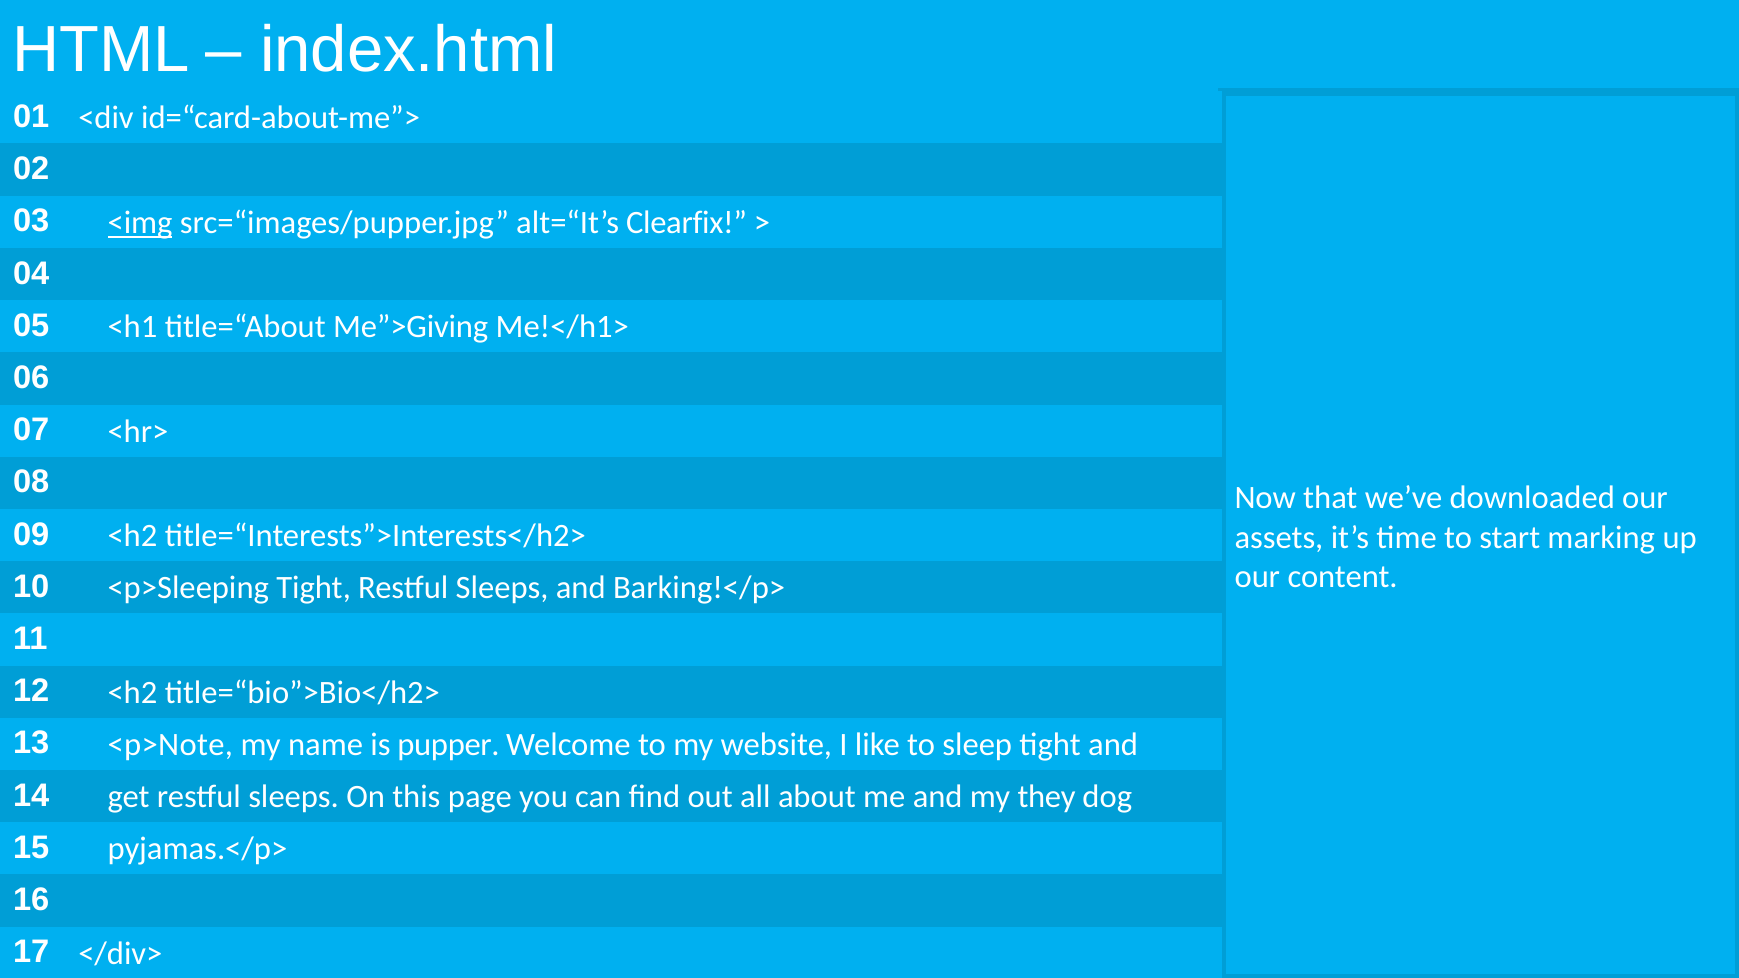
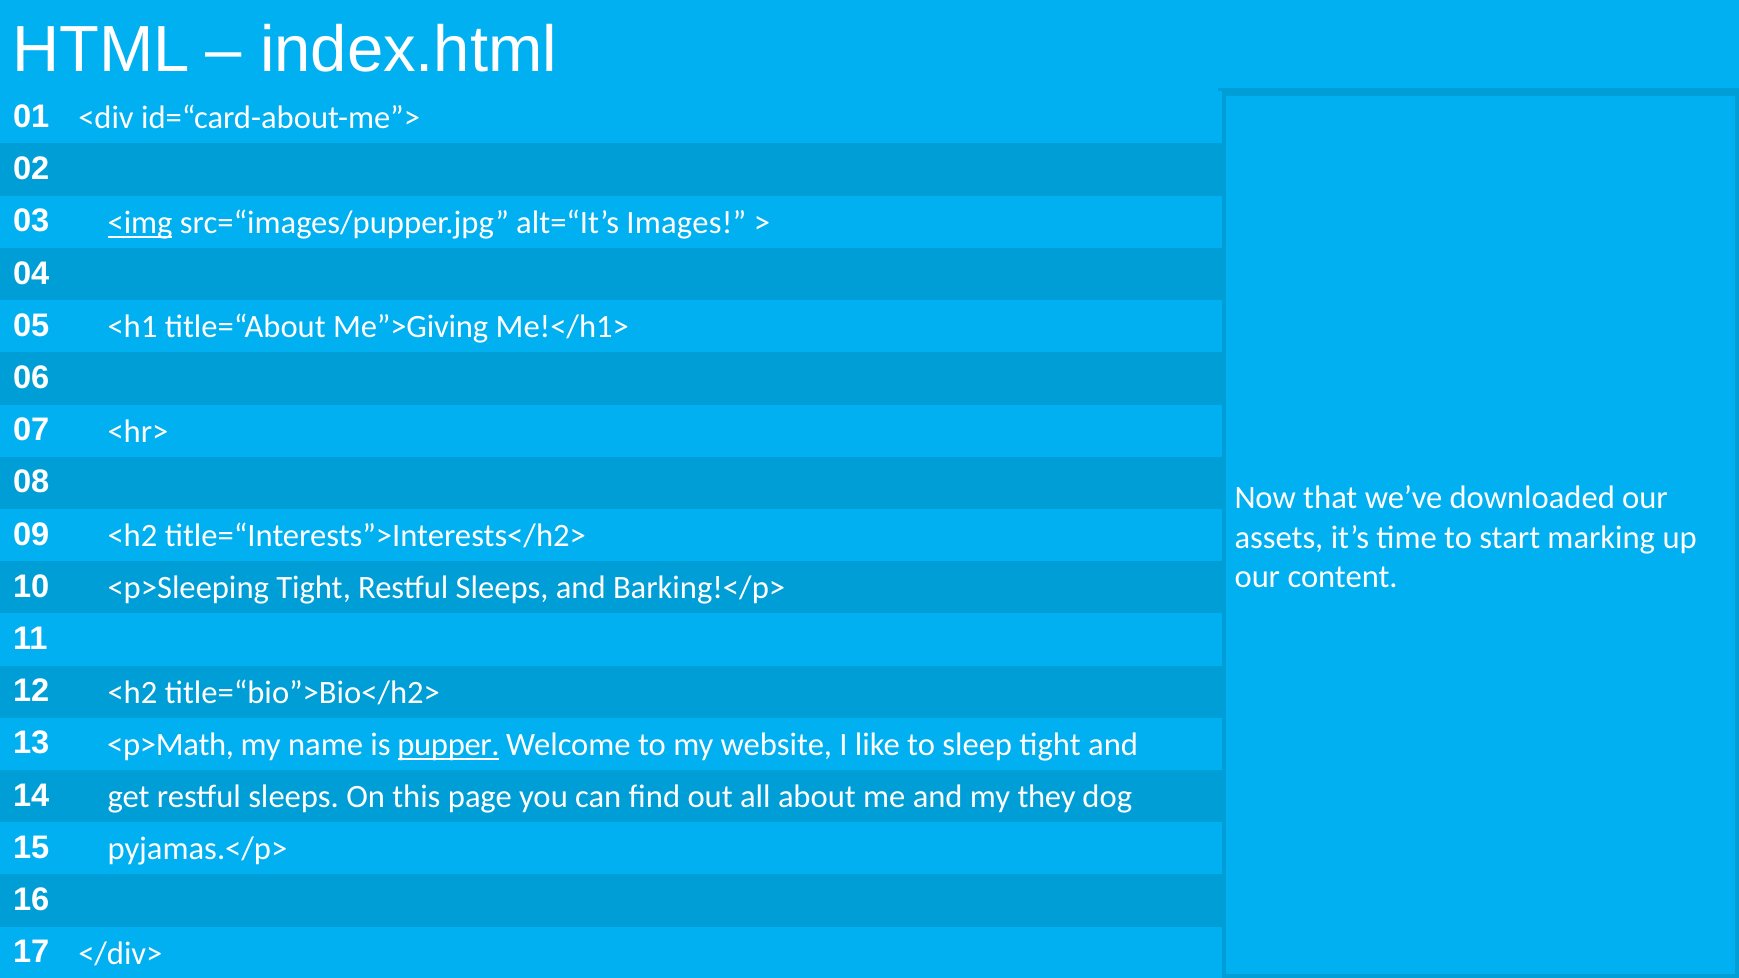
Clearfix: Clearfix -> Images (686, 223)
<p>Note: <p>Note -> <p>Math (171, 745)
pupper underline: none -> present (449, 745)
